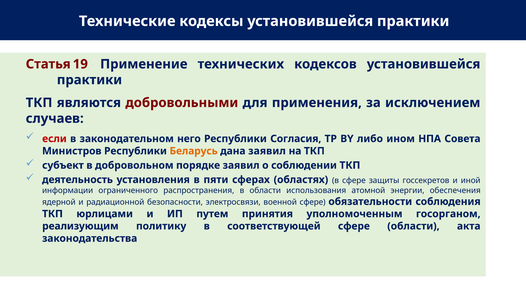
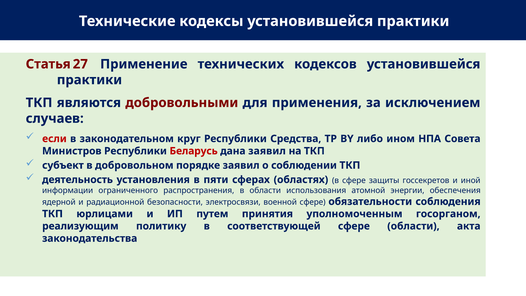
19: 19 -> 27 (80, 64)
него: него -> круг (189, 139)
Согласия: Согласия -> Средства (296, 139)
Беларусь colour: orange -> red (194, 151)
